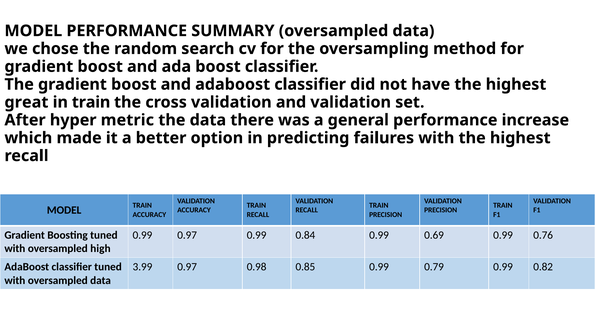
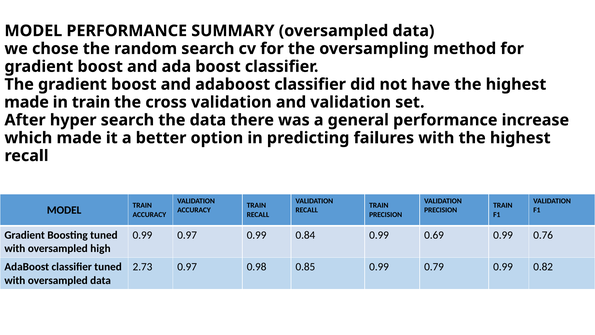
great: great -> made (27, 102)
hyper metric: metric -> search (127, 120)
3.99: 3.99 -> 2.73 (142, 266)
